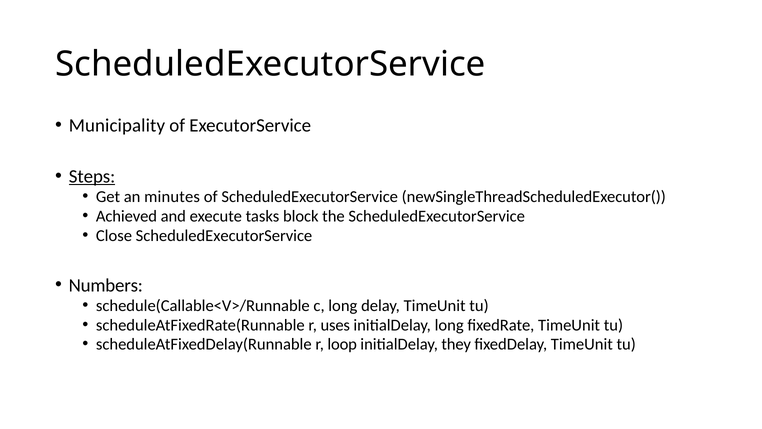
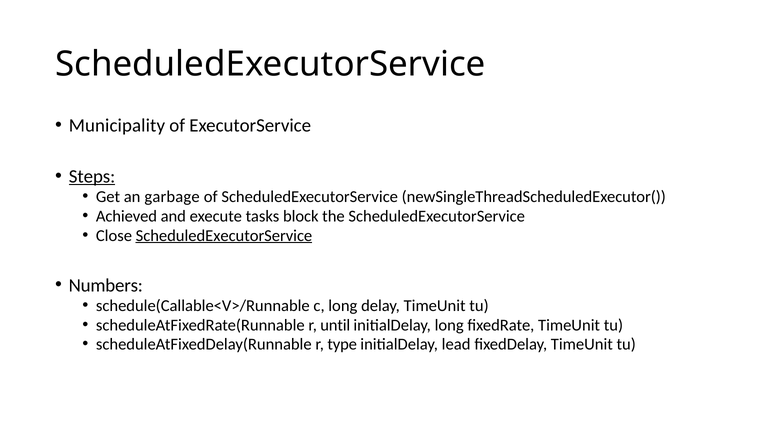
minutes: minutes -> garbage (172, 197)
ScheduledExecutorService underline: none -> present (224, 235)
uses: uses -> until (335, 325)
loop: loop -> type (342, 344)
they: they -> lead (456, 344)
